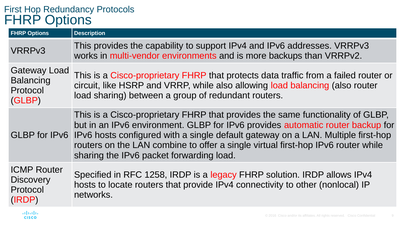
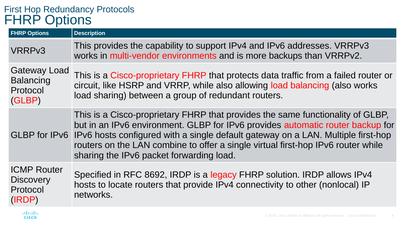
also router: router -> works (366, 86)
1258: 1258 -> 8692 (156, 175)
